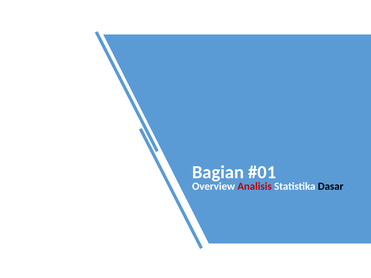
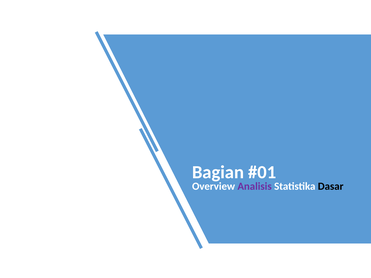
Analisis colour: red -> purple (255, 186)
